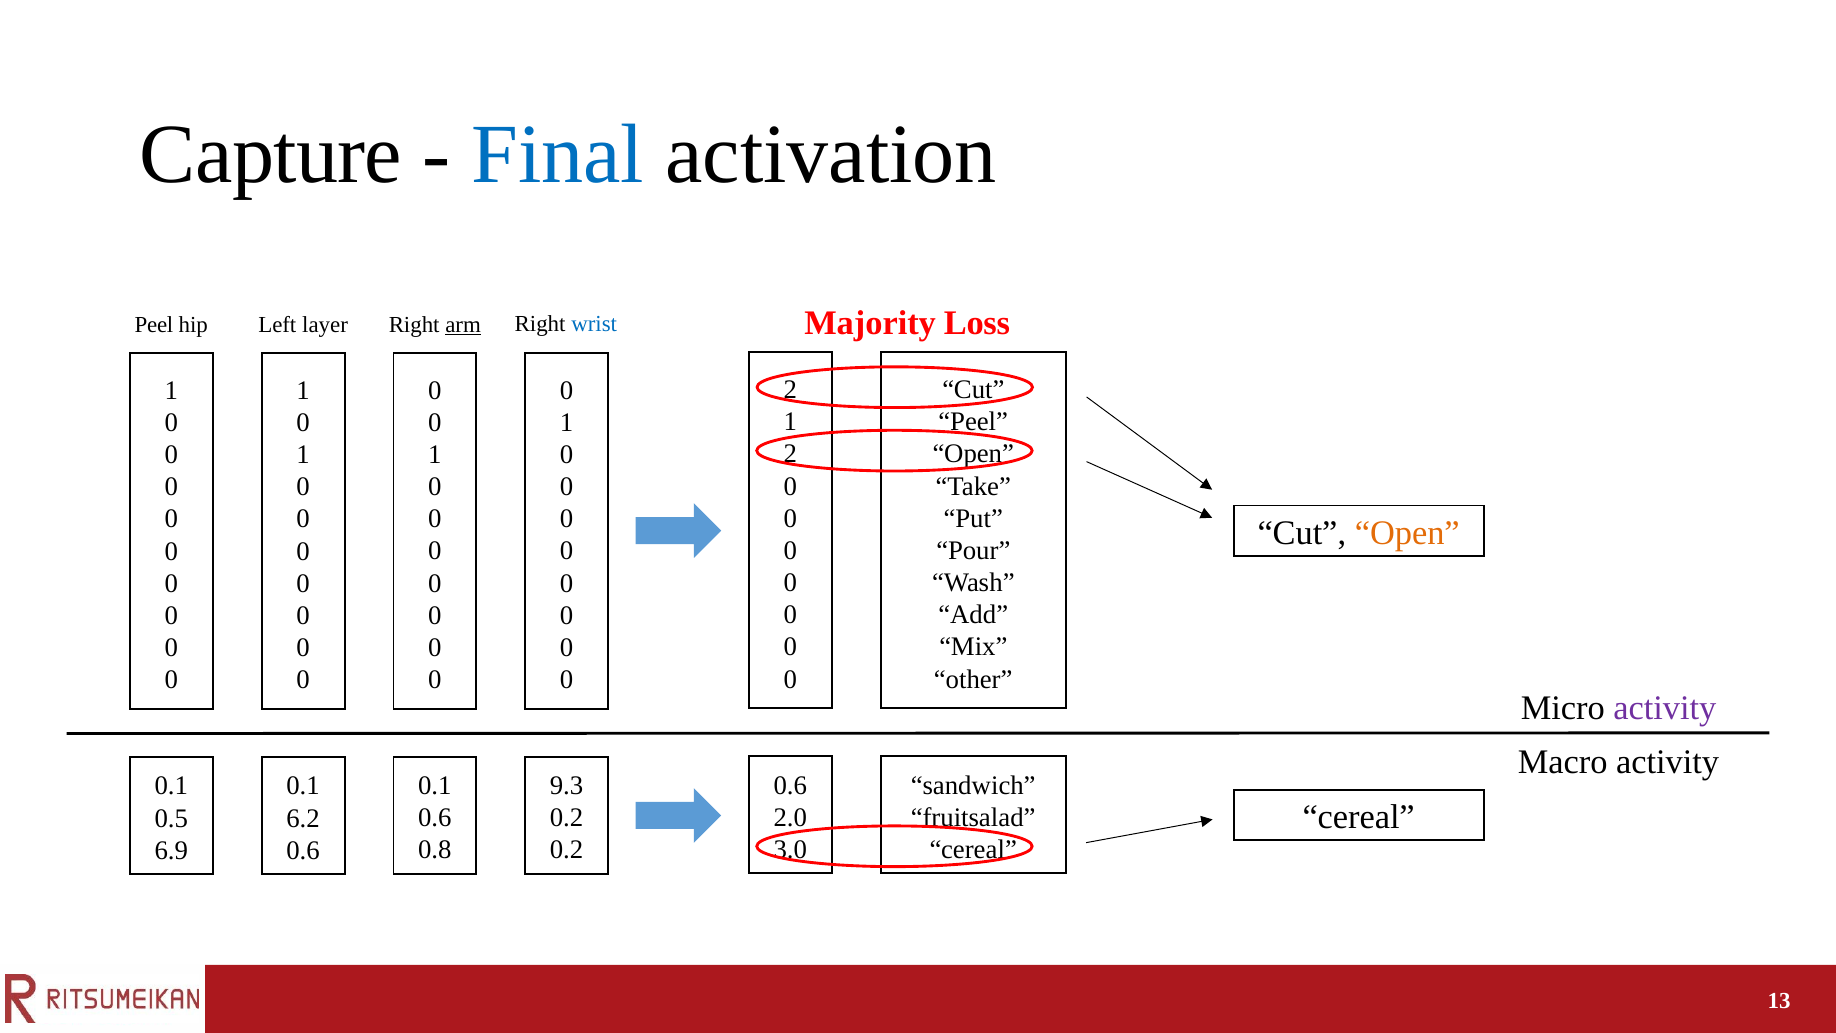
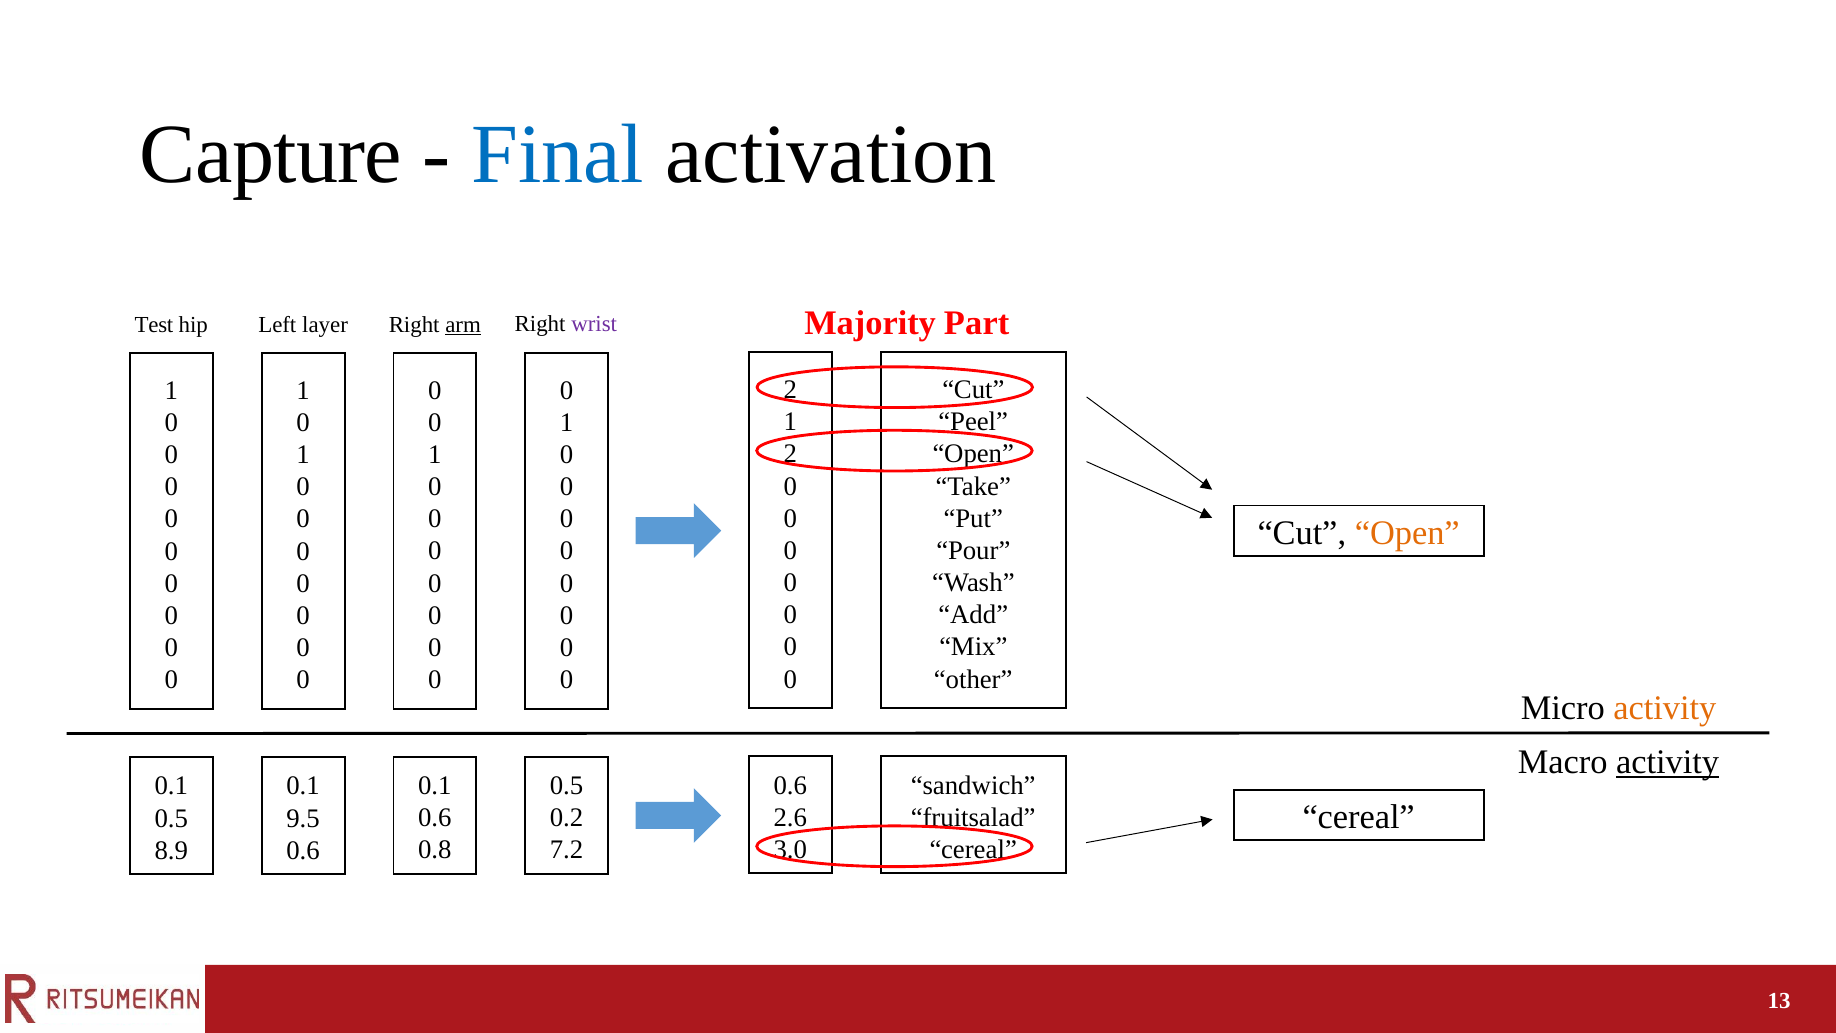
Peel: Peel -> Test (154, 324)
wrist colour: blue -> purple (594, 324)
Loss: Loss -> Part (977, 323)
activity colour: purple -> orange (1665, 708)
activity underline: none -> present (1668, 762)
9.3: 9.3 -> 0.5 (567, 786)
2.0: 2.0 -> 2.6 (790, 817)
6.2: 6.2 -> 9.5 (303, 818)
0.2: 0.2 -> 7.2 (567, 850)
6.9: 6.9 -> 8.9 (171, 850)
